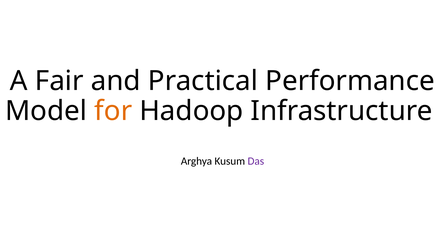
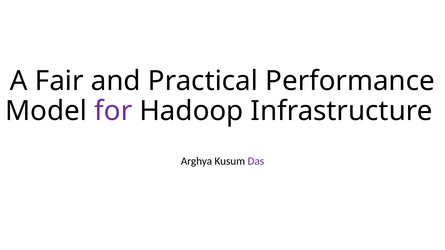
for colour: orange -> purple (113, 111)
